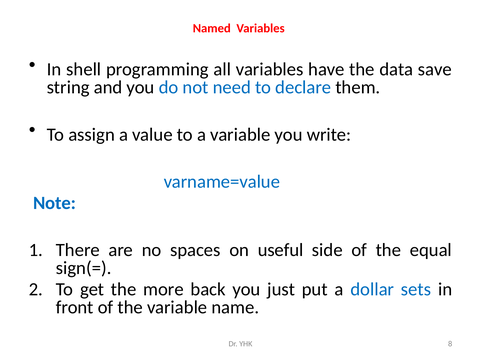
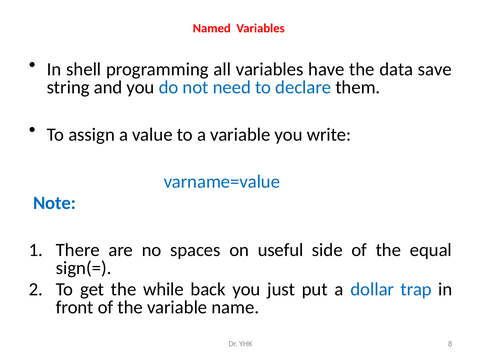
more: more -> while (163, 290)
sets: sets -> trap (416, 290)
